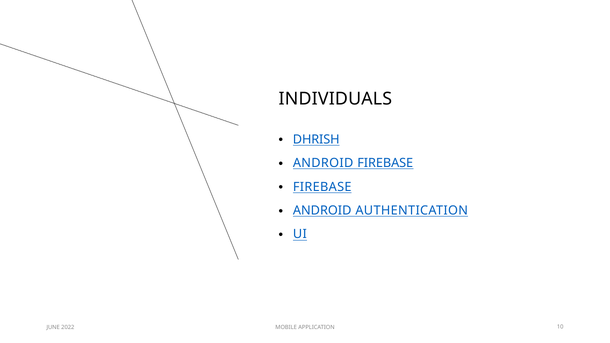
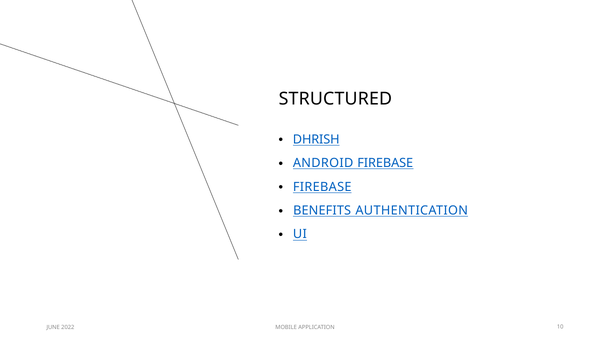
INDIVIDUALS: INDIVIDUALS -> STRUCTURED (335, 99)
ANDROID: ANDROID -> BENEFITS (322, 211)
